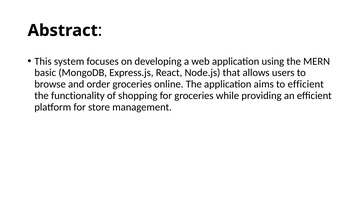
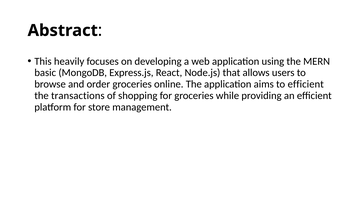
system: system -> heavily (69, 61)
functionality: functionality -> transactions (78, 95)
